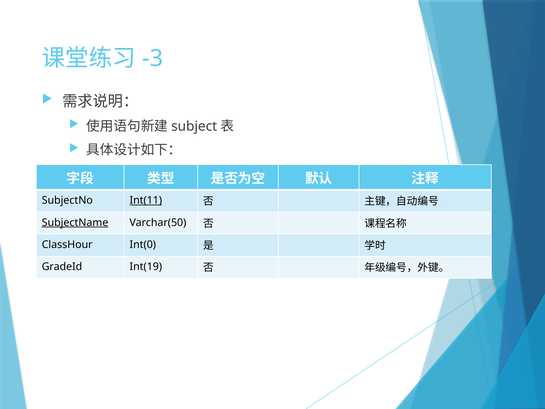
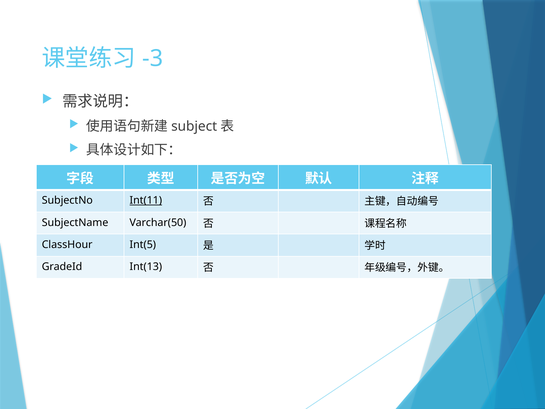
SubjectName underline: present -> none (75, 222)
Int(0: Int(0 -> Int(5 (143, 245)
Int(19: Int(19 -> Int(13 (146, 267)
